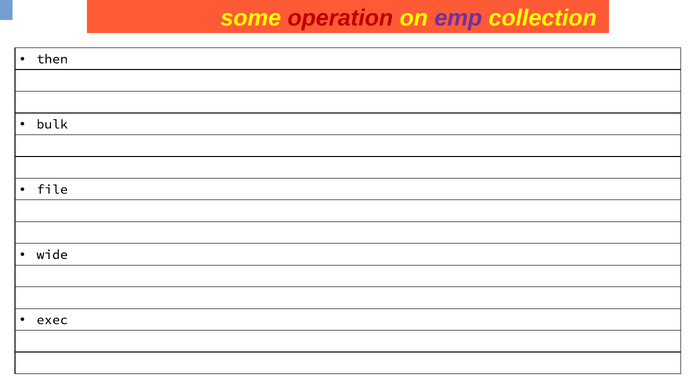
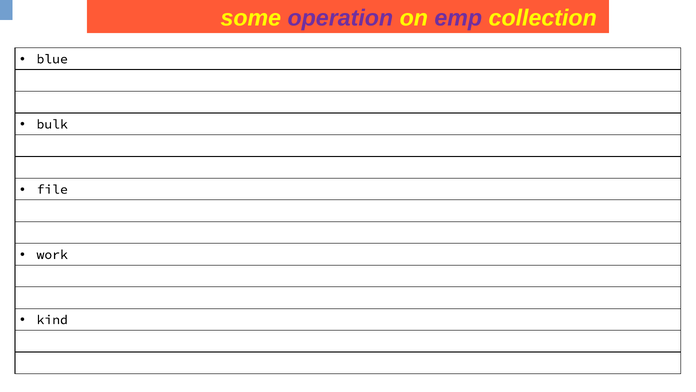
operation colour: red -> purple (340, 18)
then: then -> blue (52, 59)
wide: wide -> work (52, 254)
exec: exec -> kind (52, 319)
